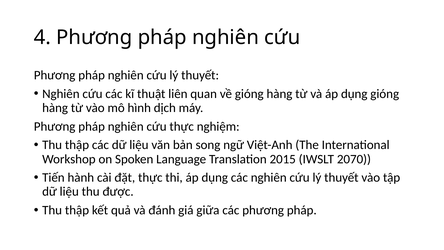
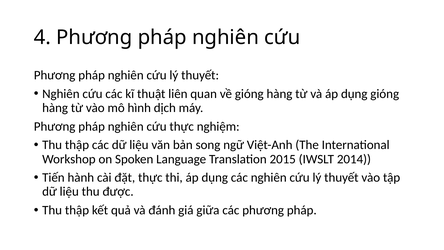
2070: 2070 -> 2014 (354, 159)
